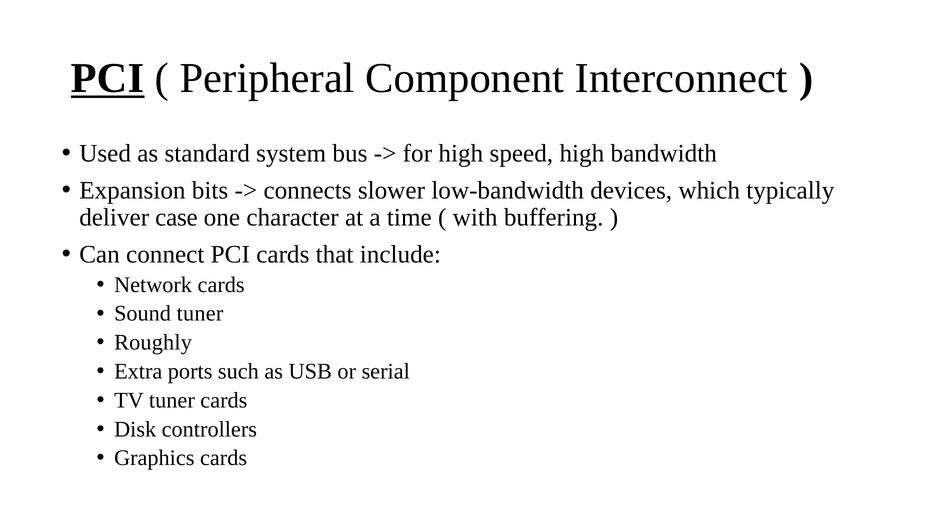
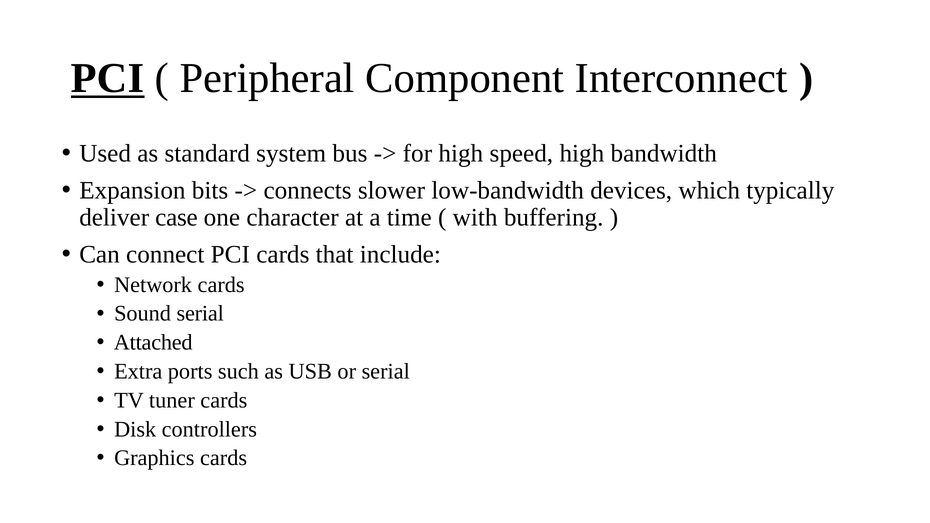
Sound tuner: tuner -> serial (200, 314)
Roughly: Roughly -> Attached (153, 343)
